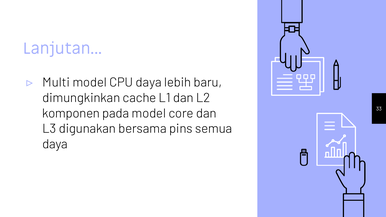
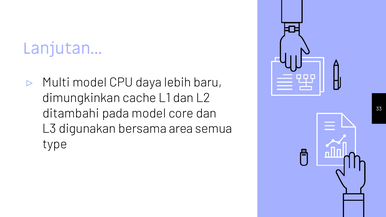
komponen: komponen -> ditambahi (71, 113)
pins: pins -> area (181, 129)
daya: daya -> type (55, 144)
